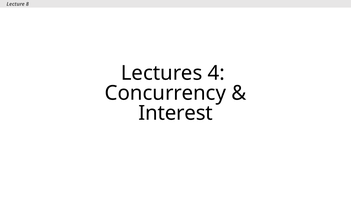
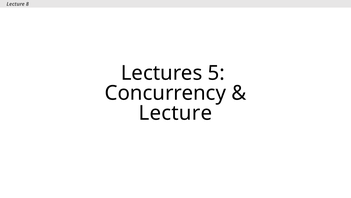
4: 4 -> 5 (216, 73)
Interest: Interest -> Lecture (175, 113)
